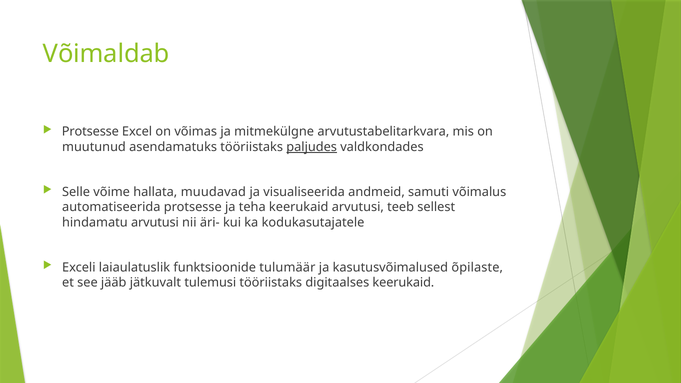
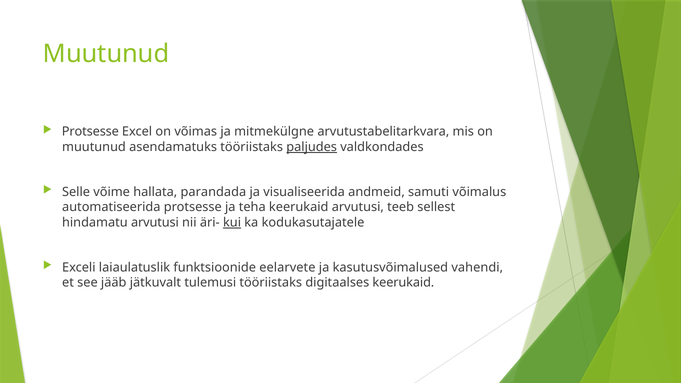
Võimaldab: Võimaldab -> Muutunud (106, 54)
muudavad: muudavad -> parandada (213, 192)
kui underline: none -> present (232, 223)
tulumäär: tulumäär -> eelarvete (287, 267)
õpilaste: õpilaste -> vahendi (477, 267)
